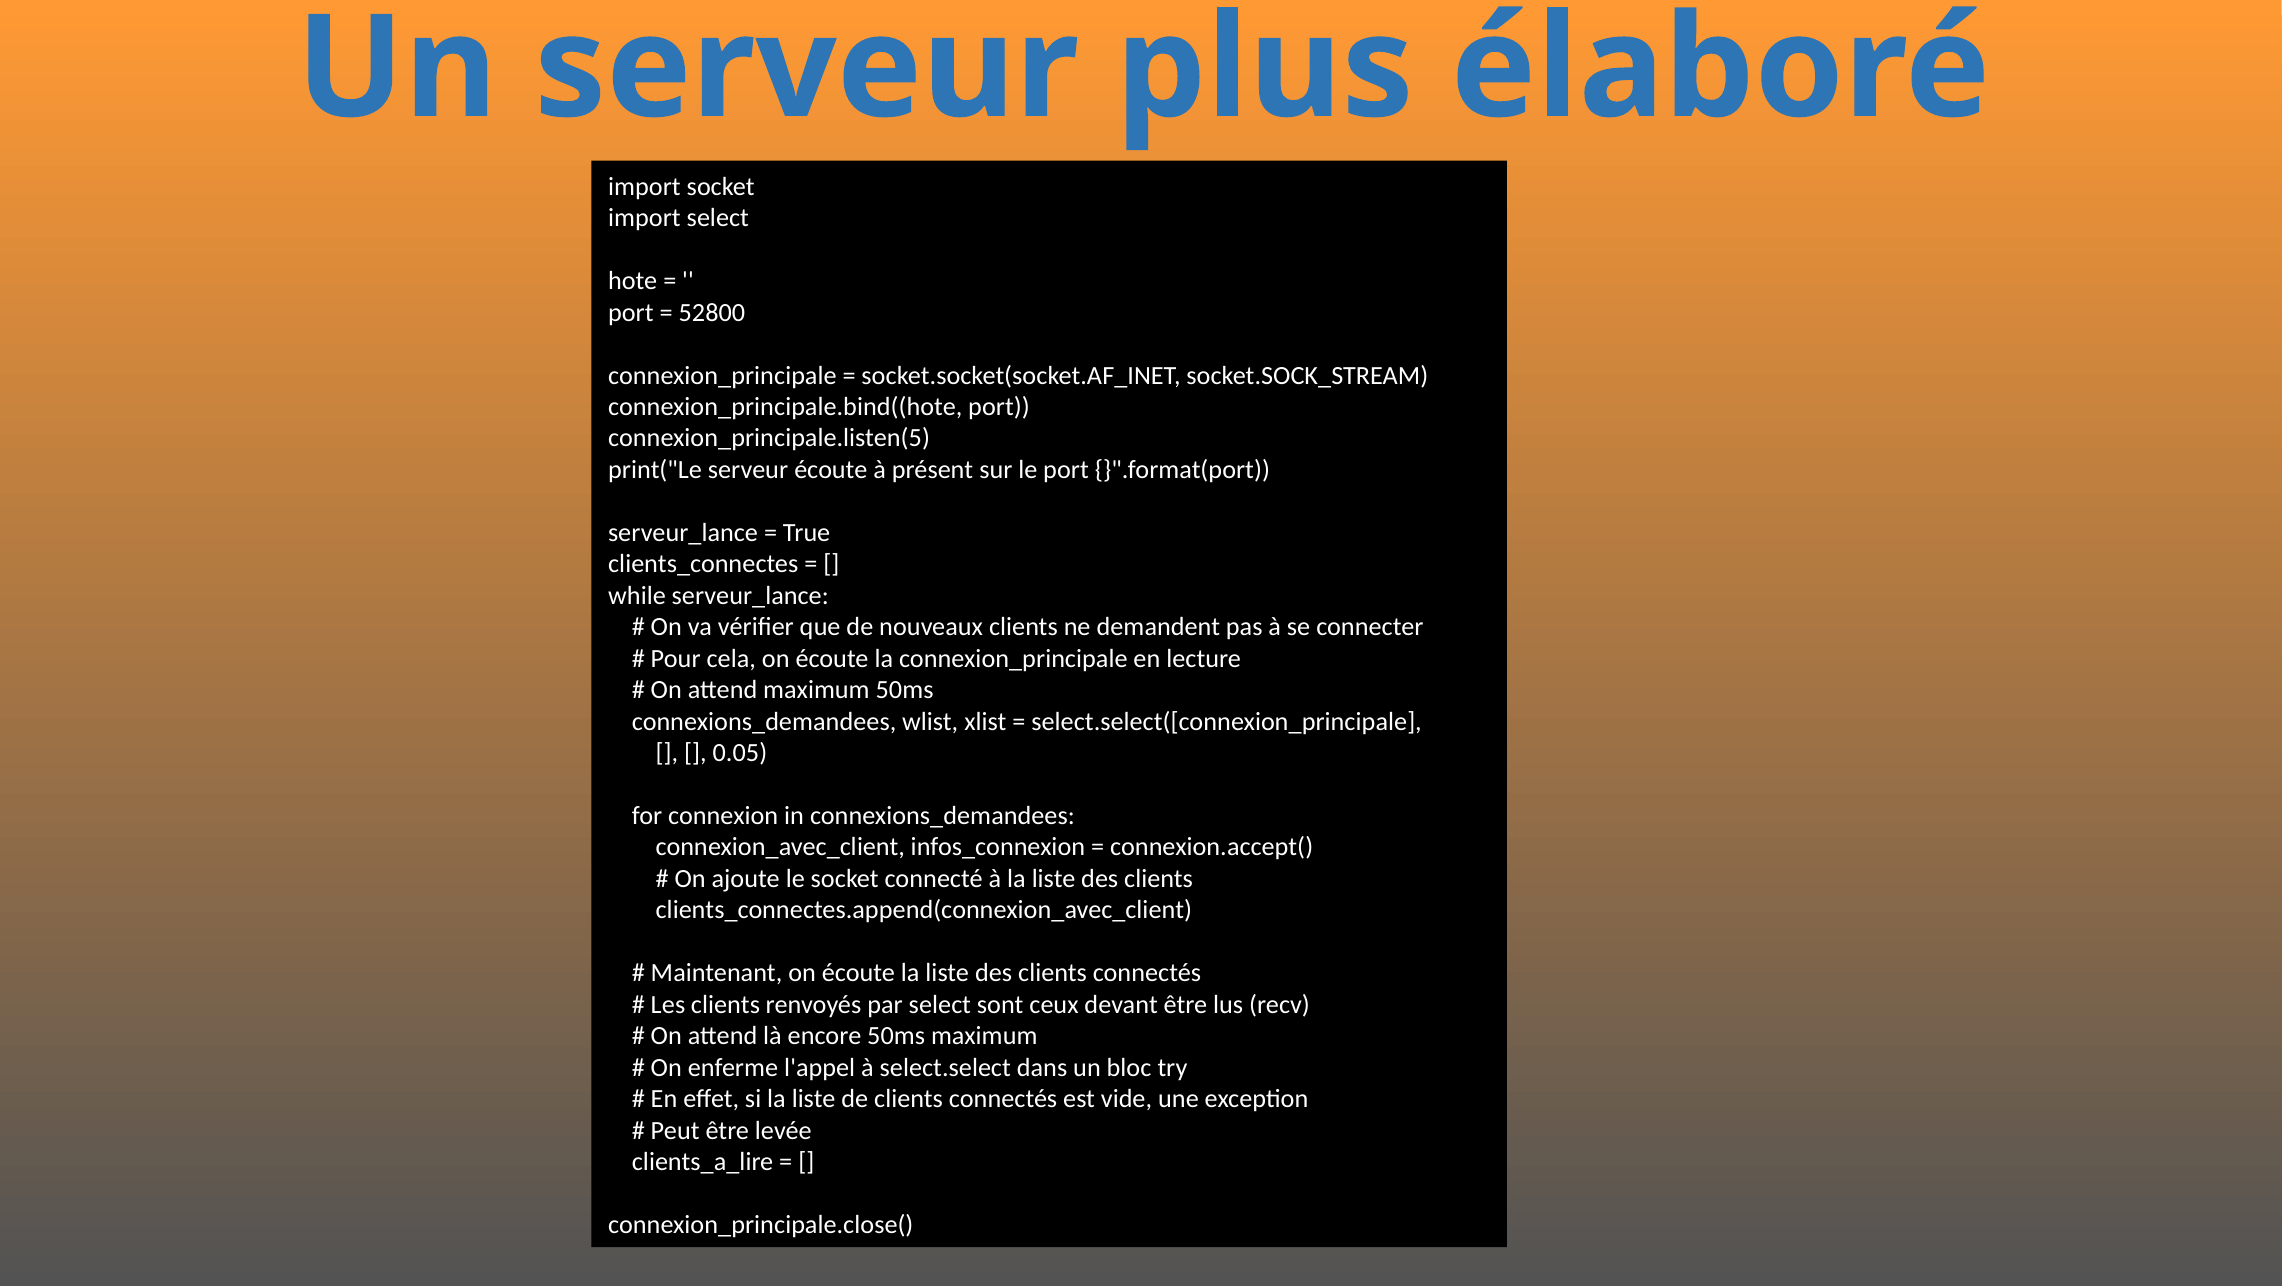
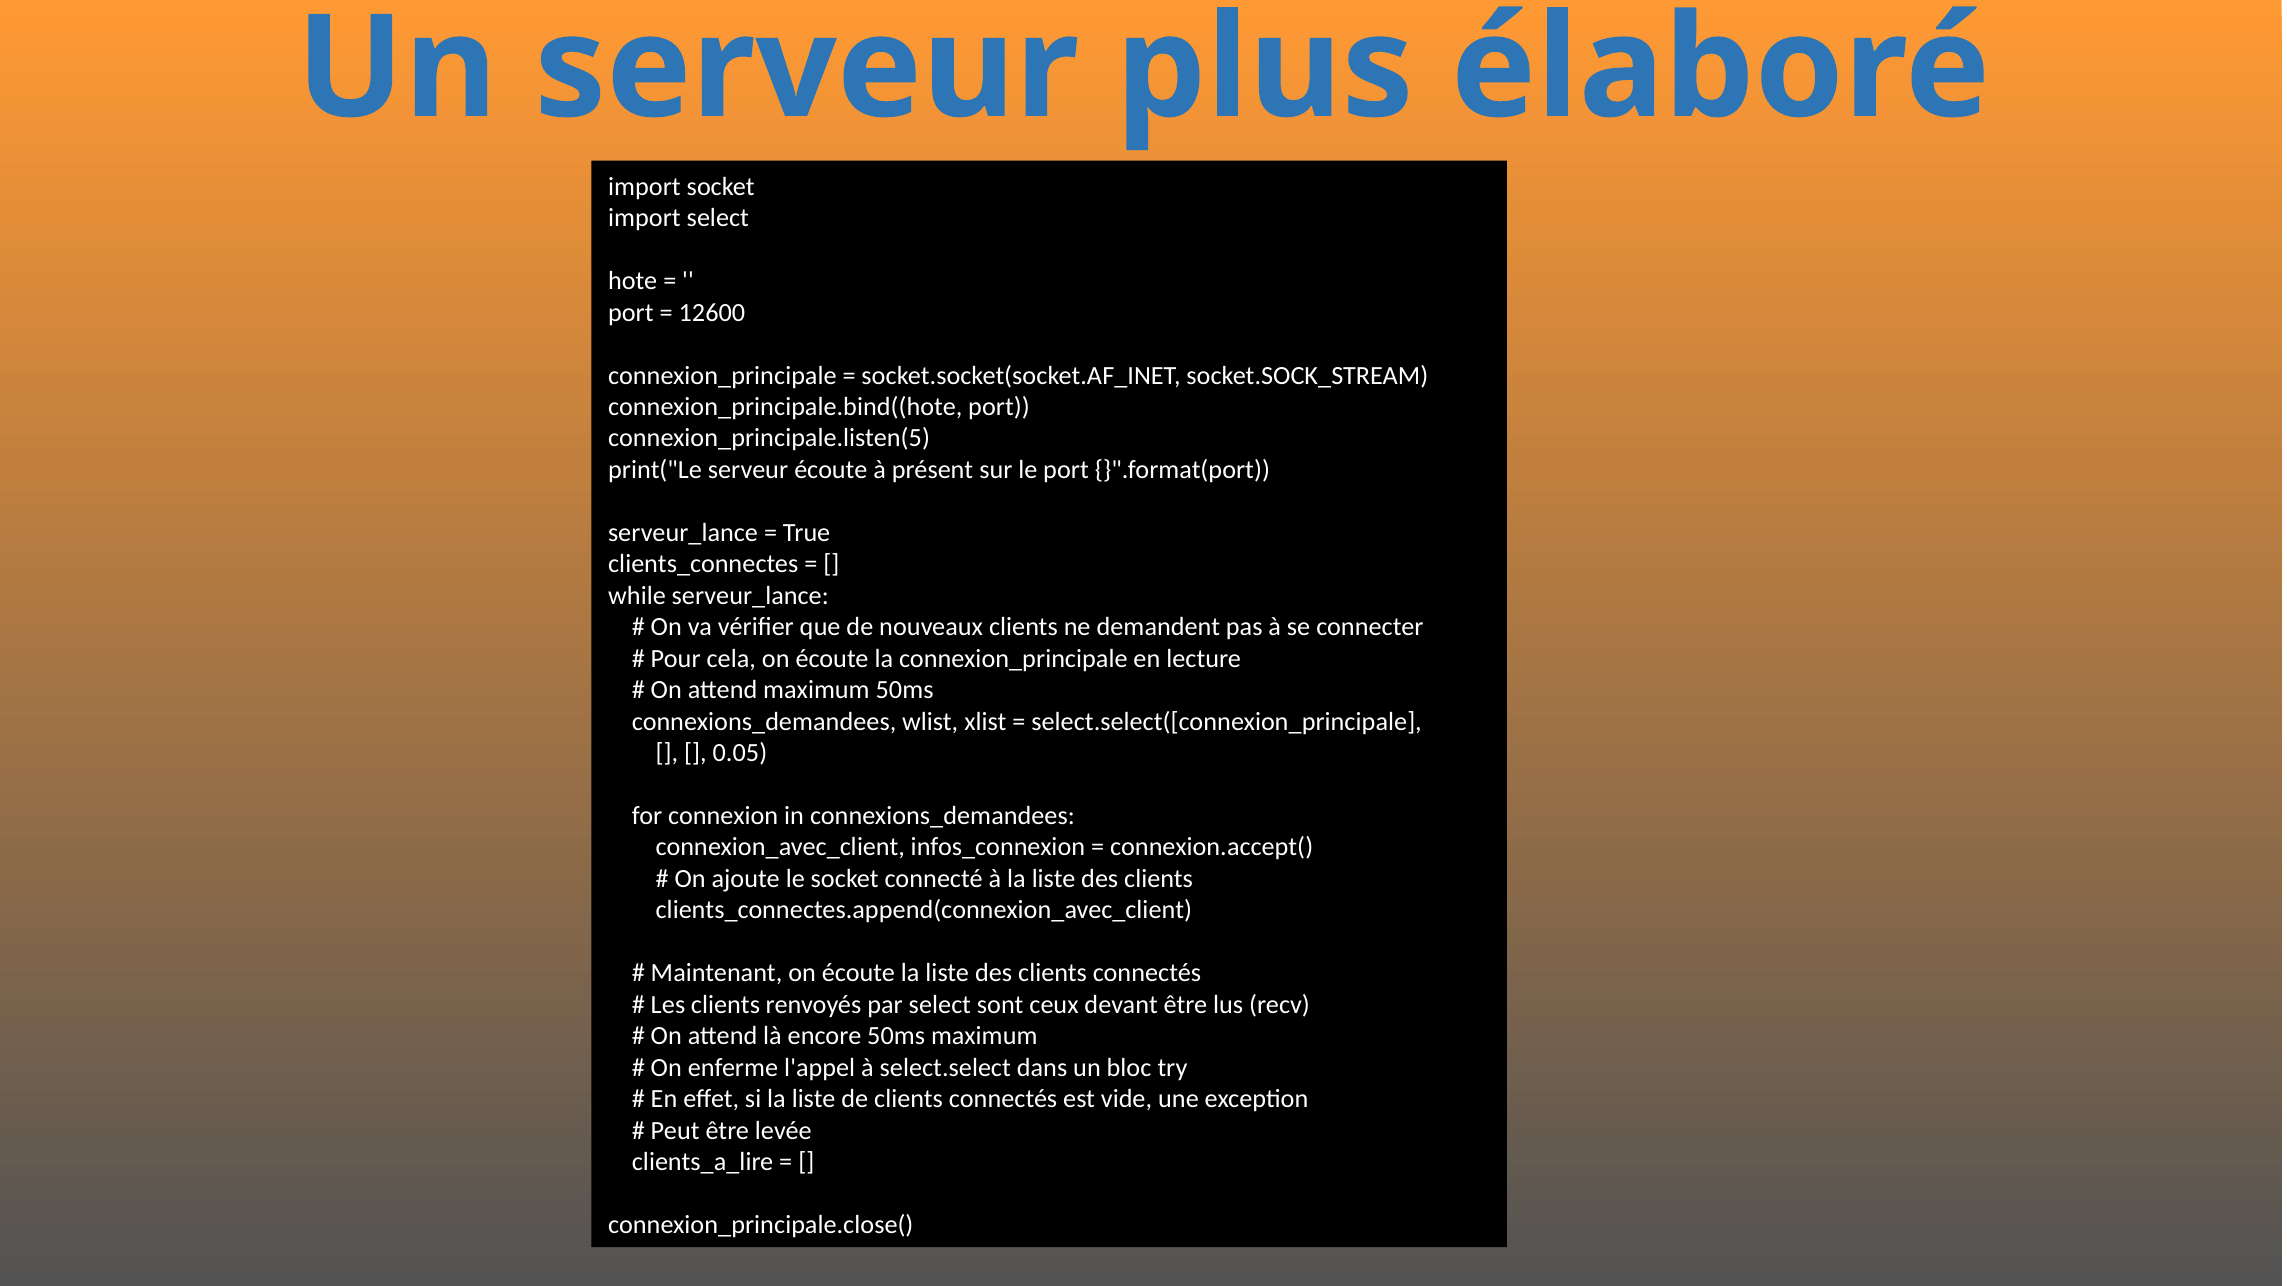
52800: 52800 -> 12600 (712, 313)
